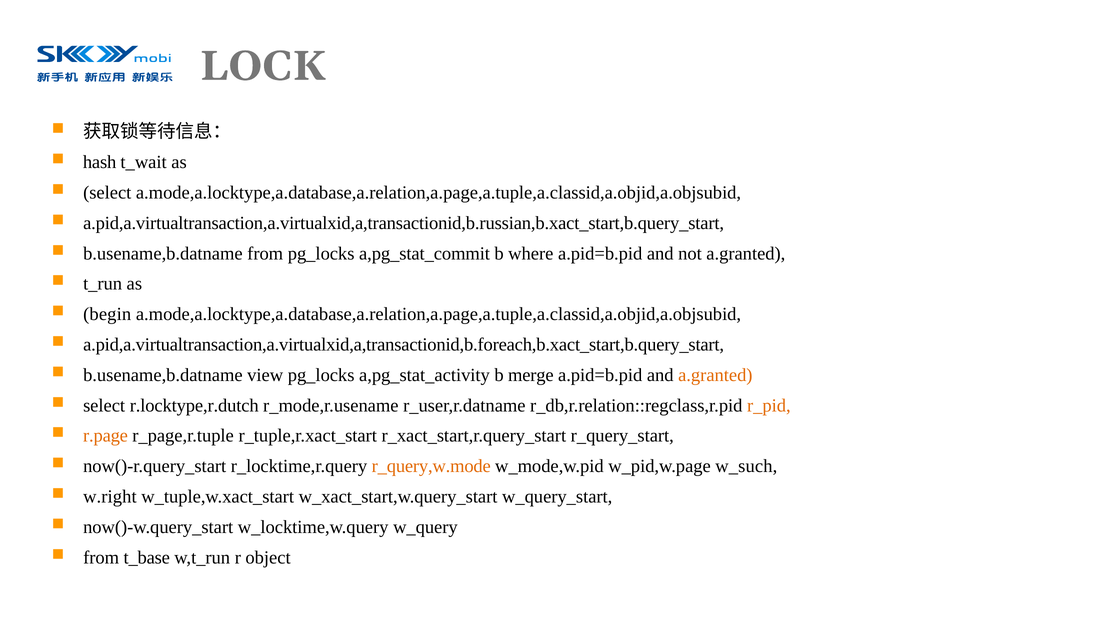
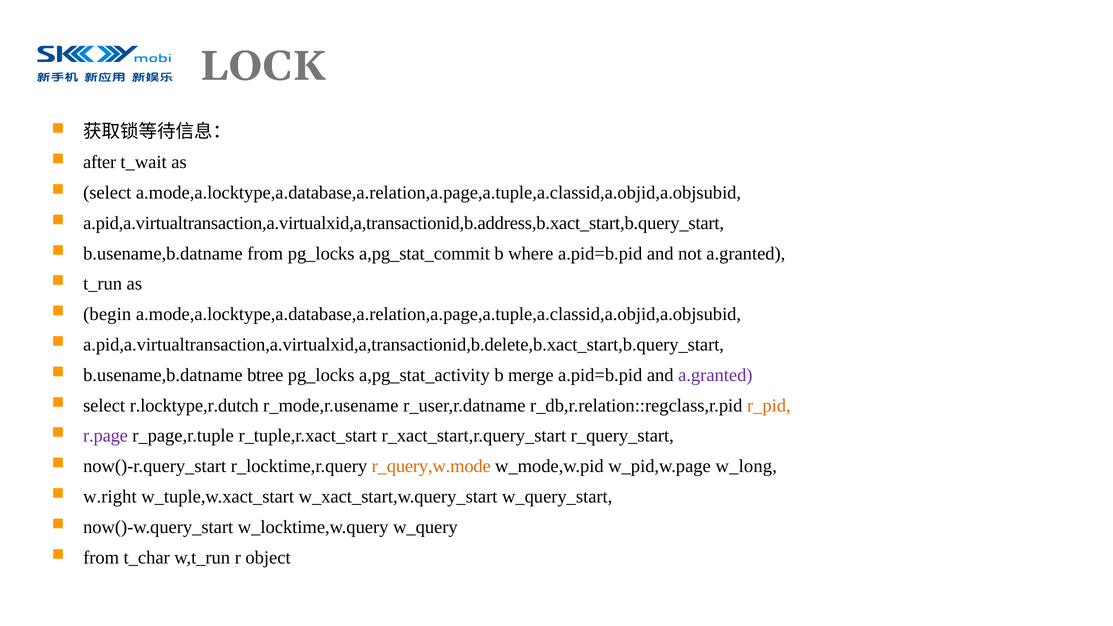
hash: hash -> after (100, 162)
a.pid,a.virtualtransaction,a.virtualxid,a,transactionid,b.russian,b.xact_start,b.query_start: a.pid,a.virtualtransaction,a.virtualxid,a,transactionid,b.russian,b.xact_start,b.query_start -> a.pid,a.virtualtransaction,a.virtualxid,a,transactionid,b.address,b.xact_start,b.query_start (404, 223)
a.pid,a.virtualtransaction,a.virtualxid,a,transactionid,b.foreach,b.xact_start,b.query_start: a.pid,a.virtualtransaction,a.virtualxid,a,transactionid,b.foreach,b.xact_start,b.query_start -> a.pid,a.virtualtransaction,a.virtualxid,a,transactionid,b.delete,b.xact_start,b.query_start (404, 345)
view: view -> btree (265, 375)
a.granted colour: orange -> purple (715, 375)
r.page colour: orange -> purple (106, 436)
w_such: w_such -> w_long (746, 466)
t_base: t_base -> t_char (147, 557)
